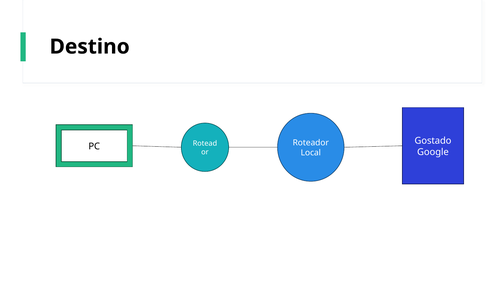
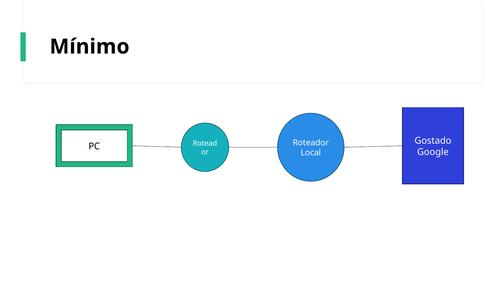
Destino: Destino -> Mínimo (90, 47)
